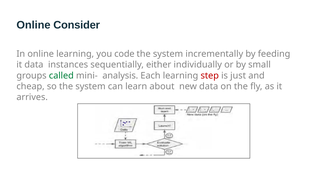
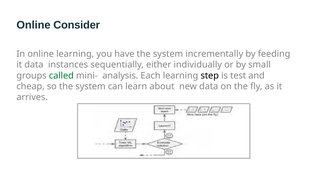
code: code -> have (124, 54)
step colour: red -> black (210, 76)
just: just -> test (238, 76)
